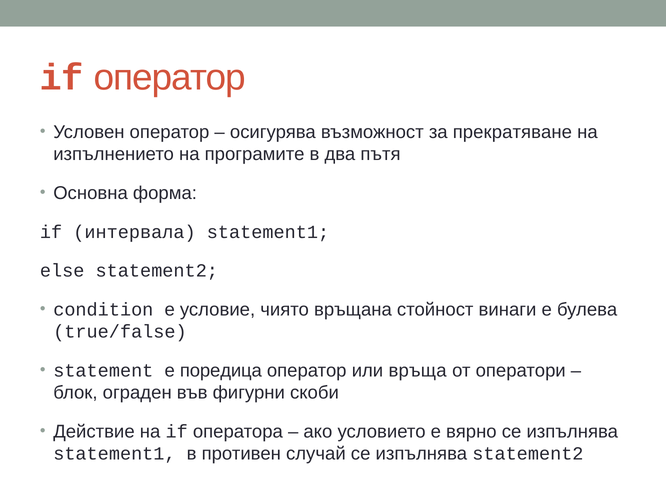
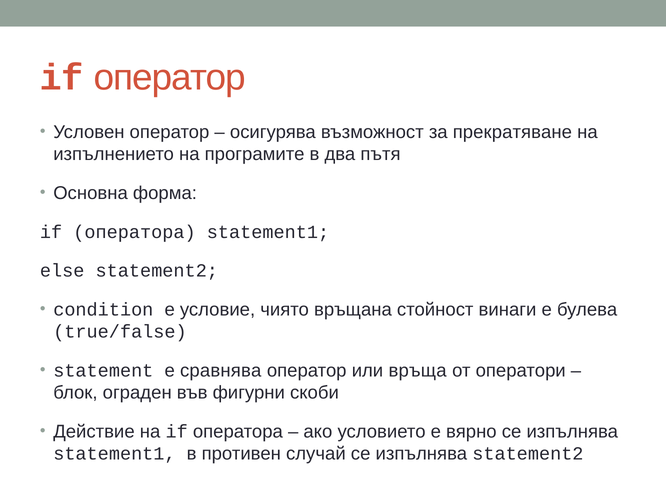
интервала: интервала -> оператора (134, 232)
поредица: поредица -> сравнява (221, 371)
